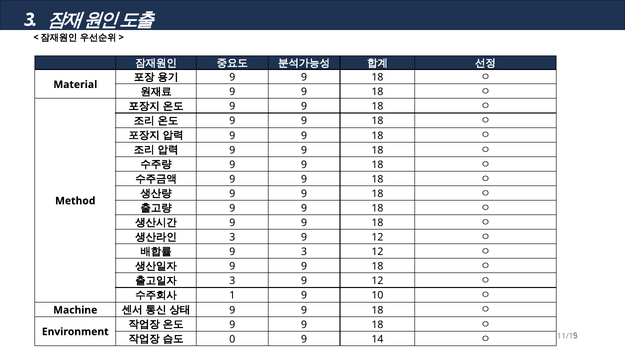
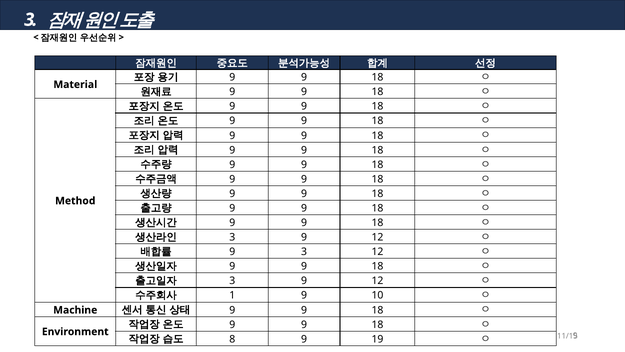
0: 0 -> 8 (232, 339)
14: 14 -> 19 (377, 339)
